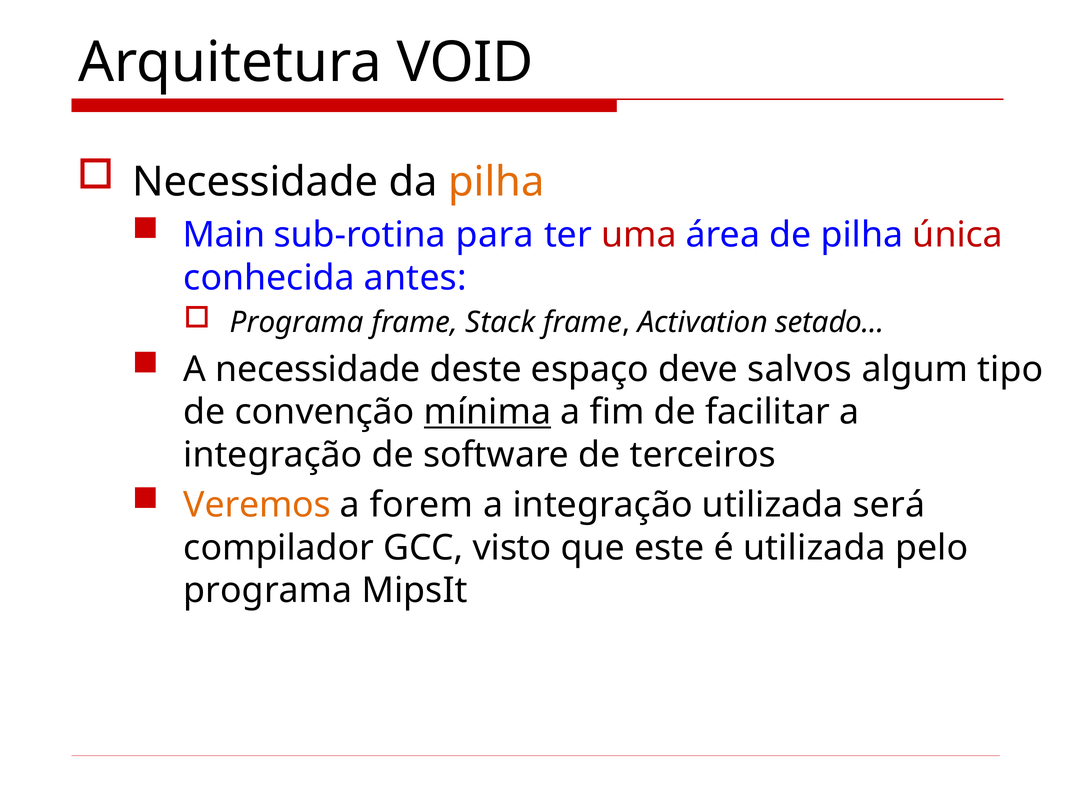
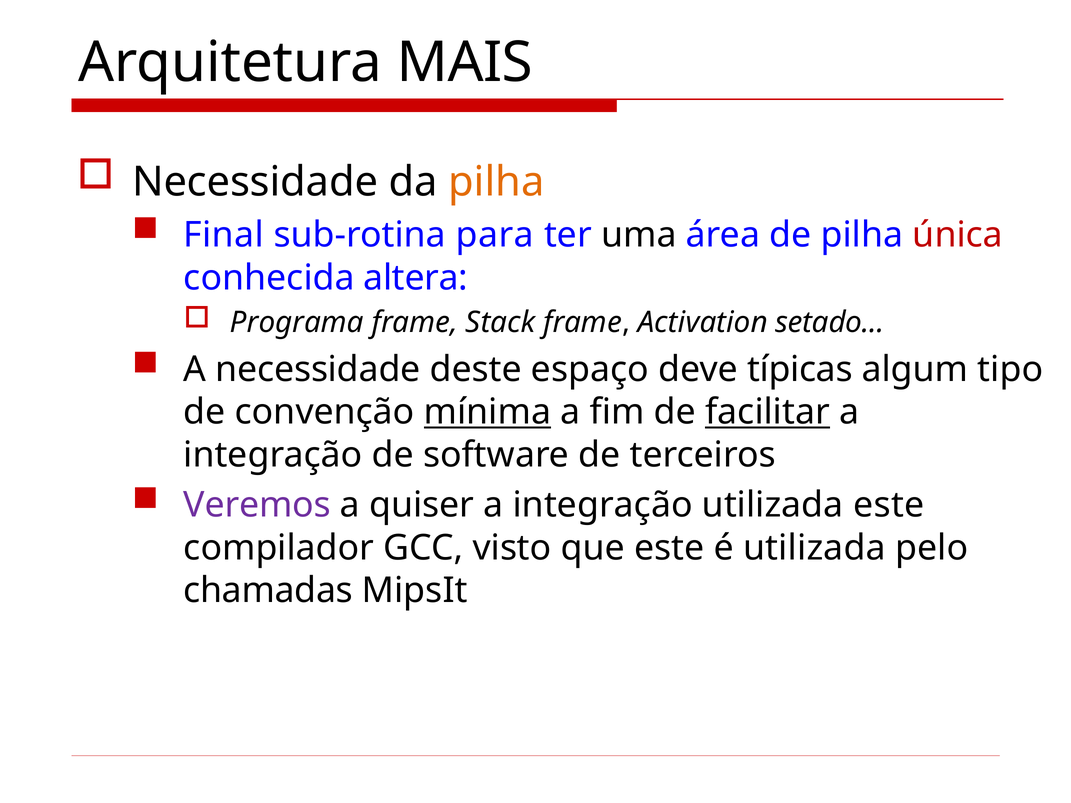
VOID: VOID -> MAIS (465, 63)
Main: Main -> Final (224, 235)
uma colour: red -> black (639, 235)
antes: antes -> altera (416, 278)
salvos: salvos -> típicas (800, 369)
facilitar underline: none -> present (767, 412)
Veremos colour: orange -> purple (257, 505)
forem: forem -> quiser (422, 505)
utilizada será: será -> este (889, 505)
programa: programa -> chamadas (268, 591)
